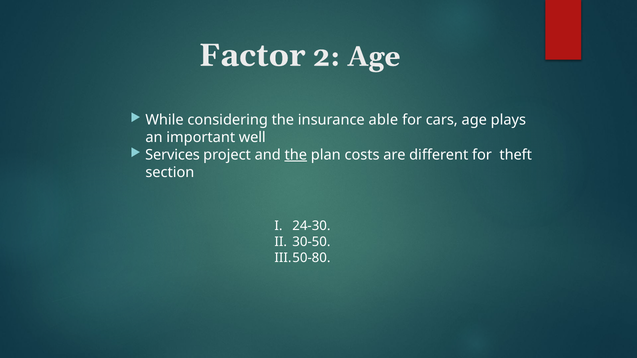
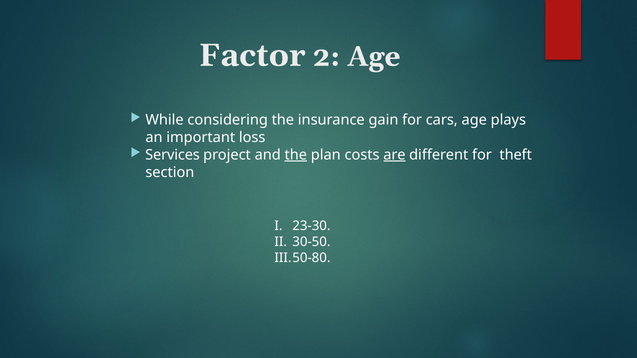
able: able -> gain (383, 120)
well: well -> loss (252, 138)
are underline: none -> present (394, 155)
24-30: 24-30 -> 23-30 (311, 226)
